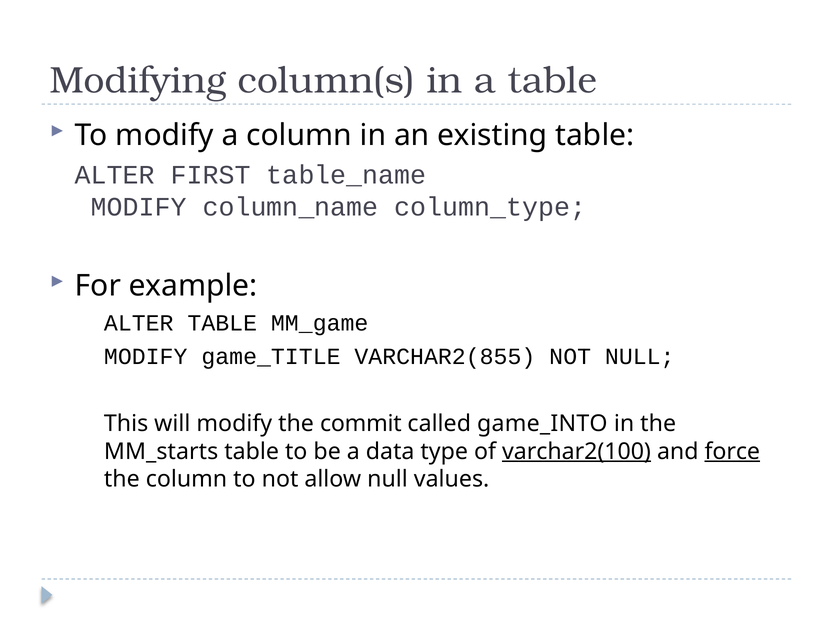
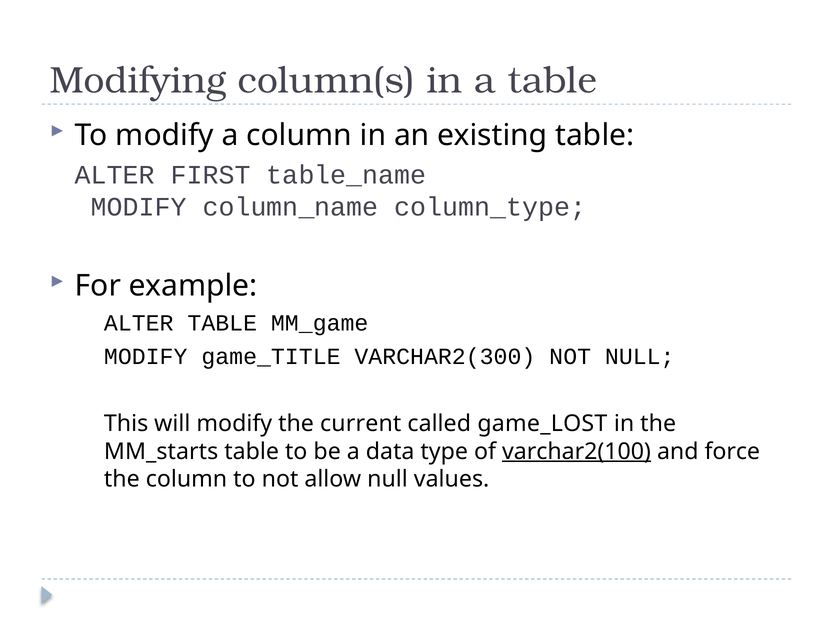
VARCHAR2(855: VARCHAR2(855 -> VARCHAR2(300 (445, 356)
commit: commit -> current (361, 423)
game_INTO: game_INTO -> game_LOST (542, 423)
force underline: present -> none (732, 451)
